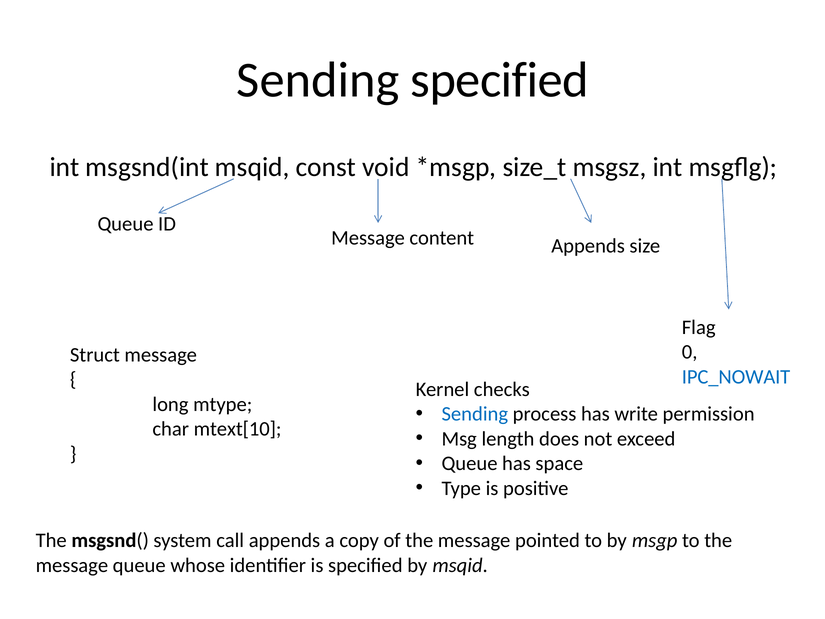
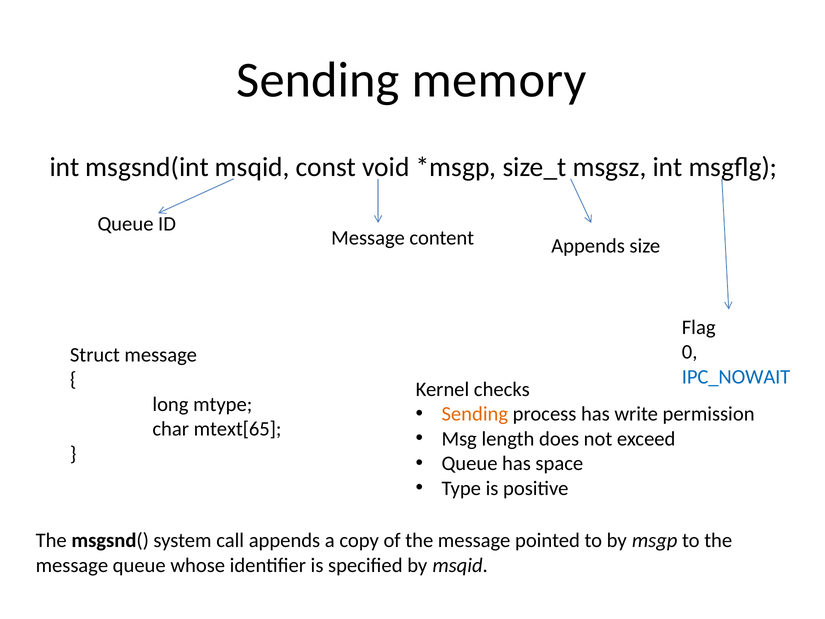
Sending specified: specified -> memory (499, 80)
Sending colour: blue -> orange (475, 414)
mtext[10: mtext[10 -> mtext[65 (238, 429)
